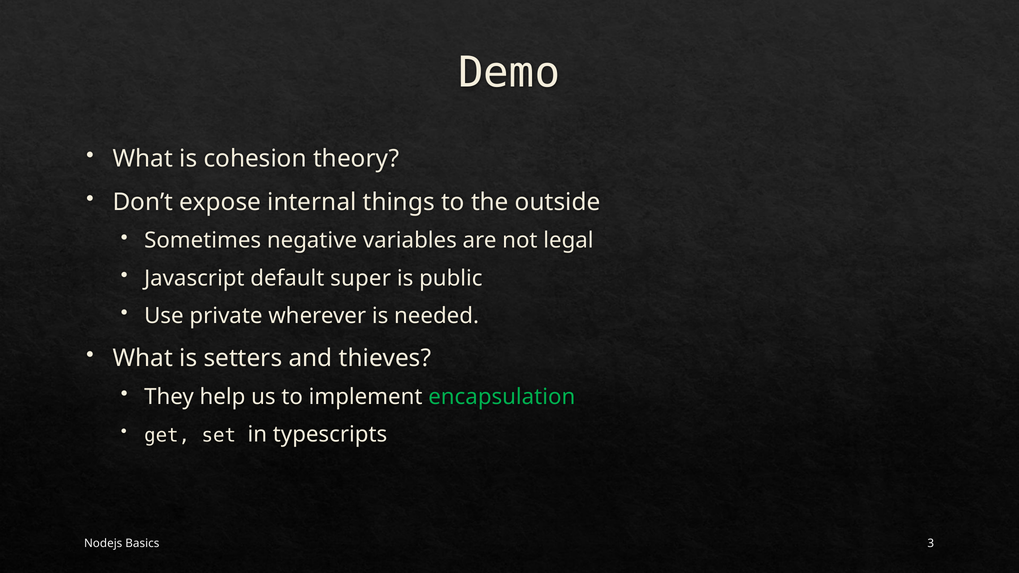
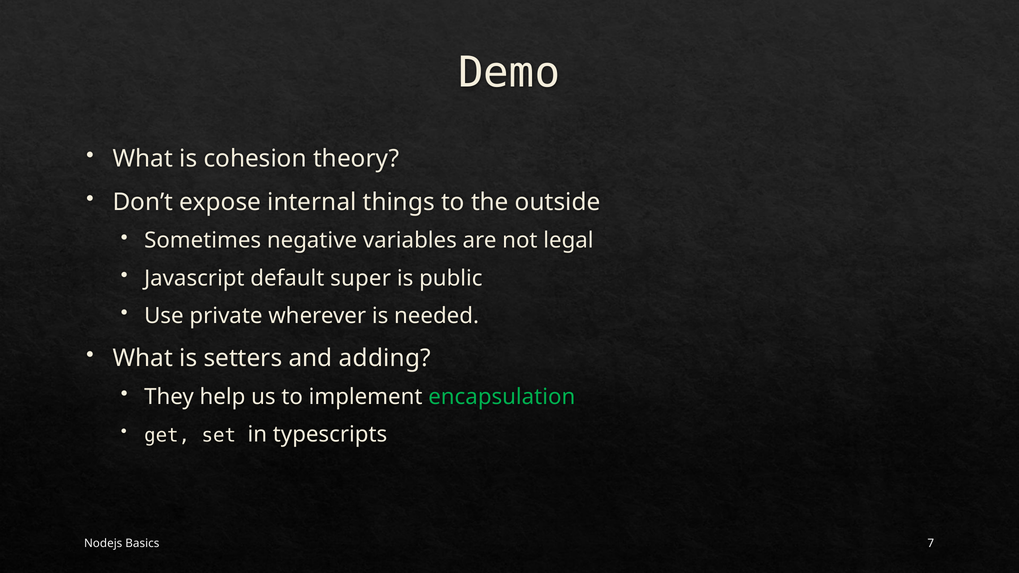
thieves: thieves -> adding (385, 358)
3: 3 -> 7 (931, 544)
